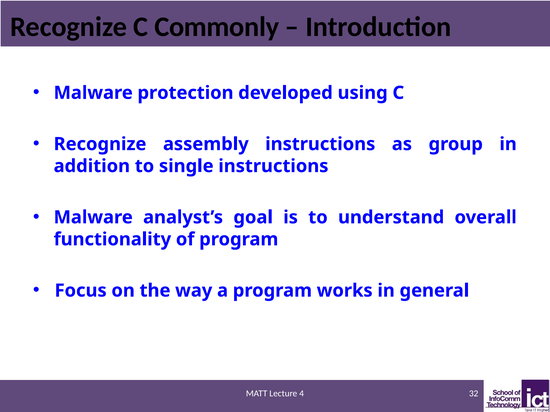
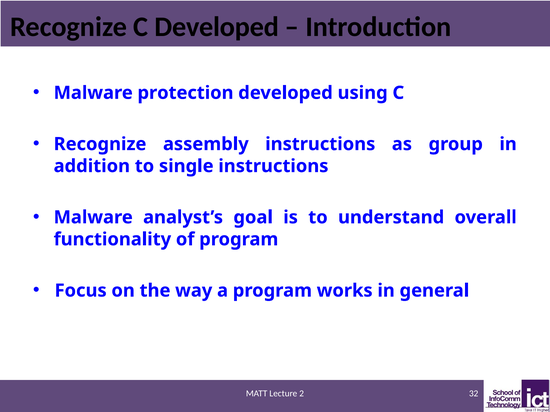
C Commonly: Commonly -> Developed (217, 27)
4: 4 -> 2 (302, 394)
